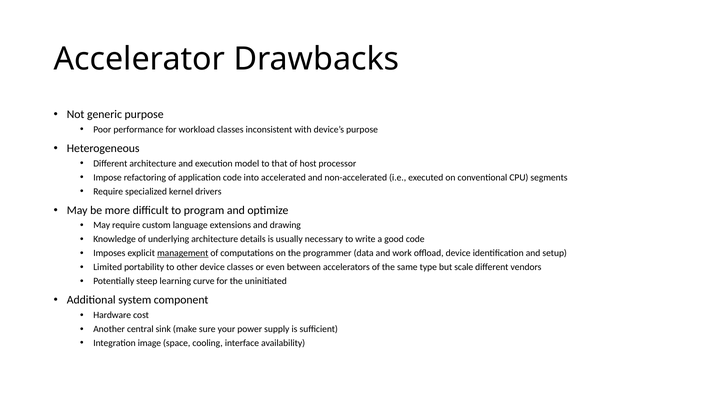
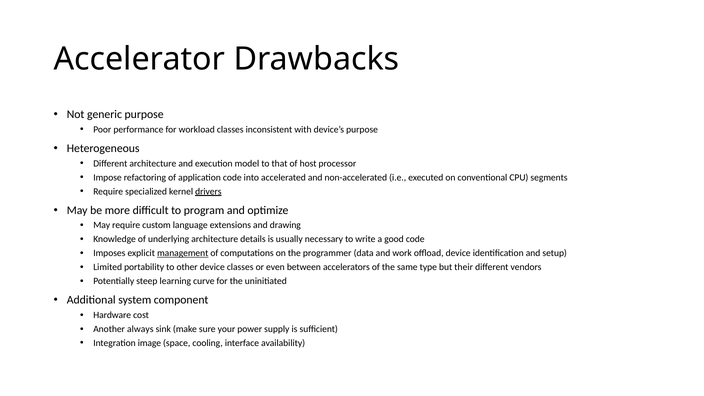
drivers underline: none -> present (208, 191)
scale: scale -> their (464, 267)
central: central -> always (140, 329)
